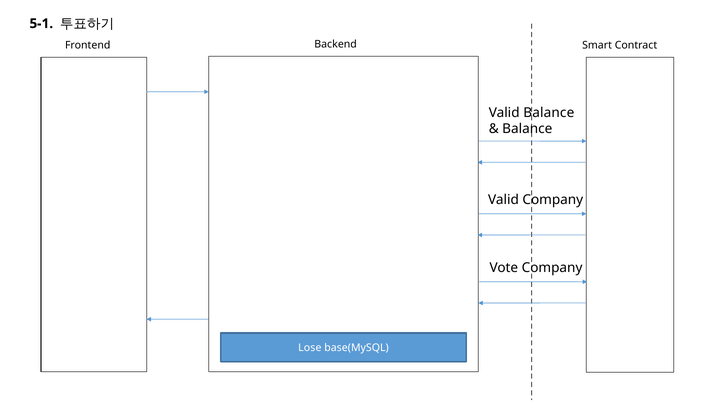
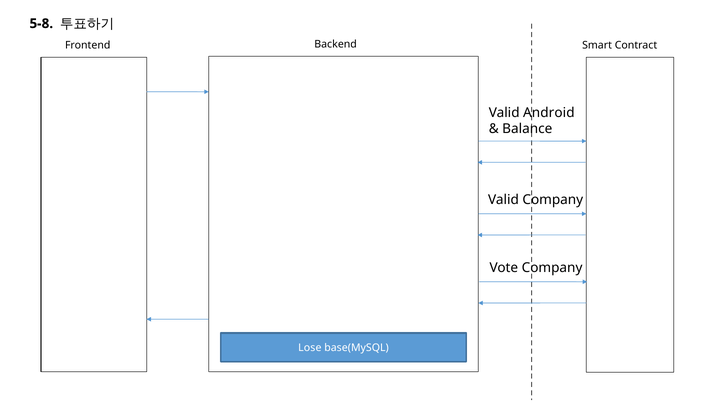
5-1: 5-1 -> 5-8 (41, 24)
Valid Balance: Balance -> Android (549, 113)
